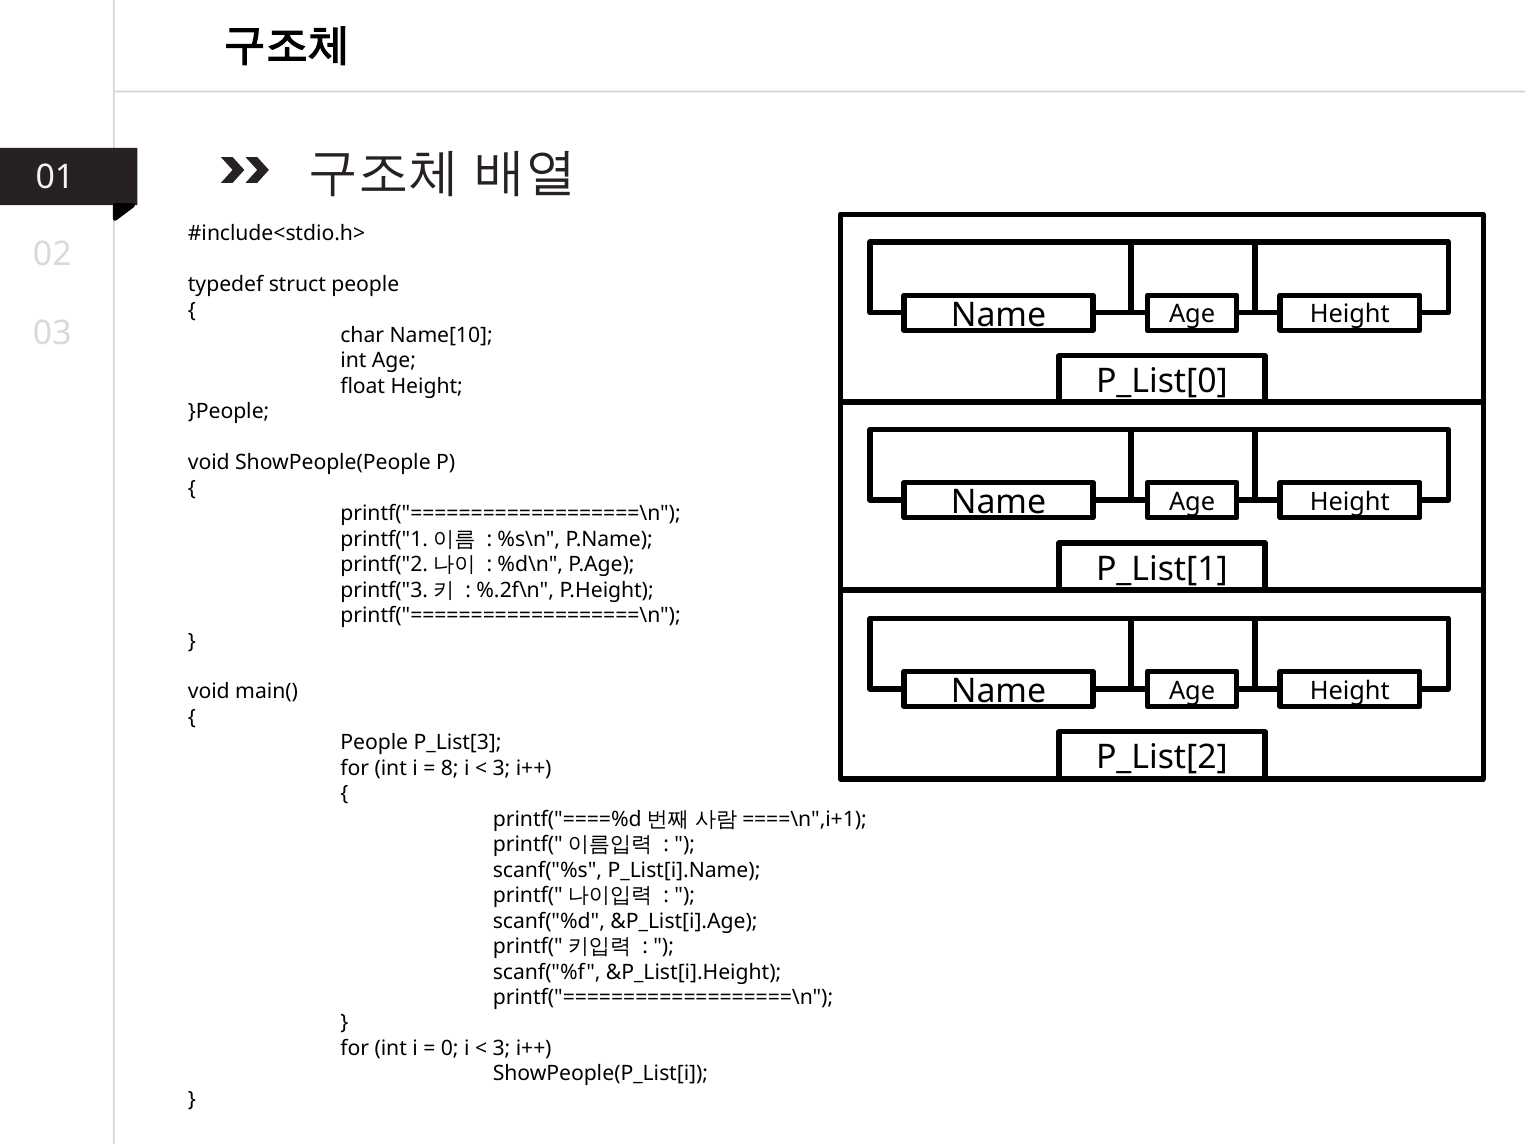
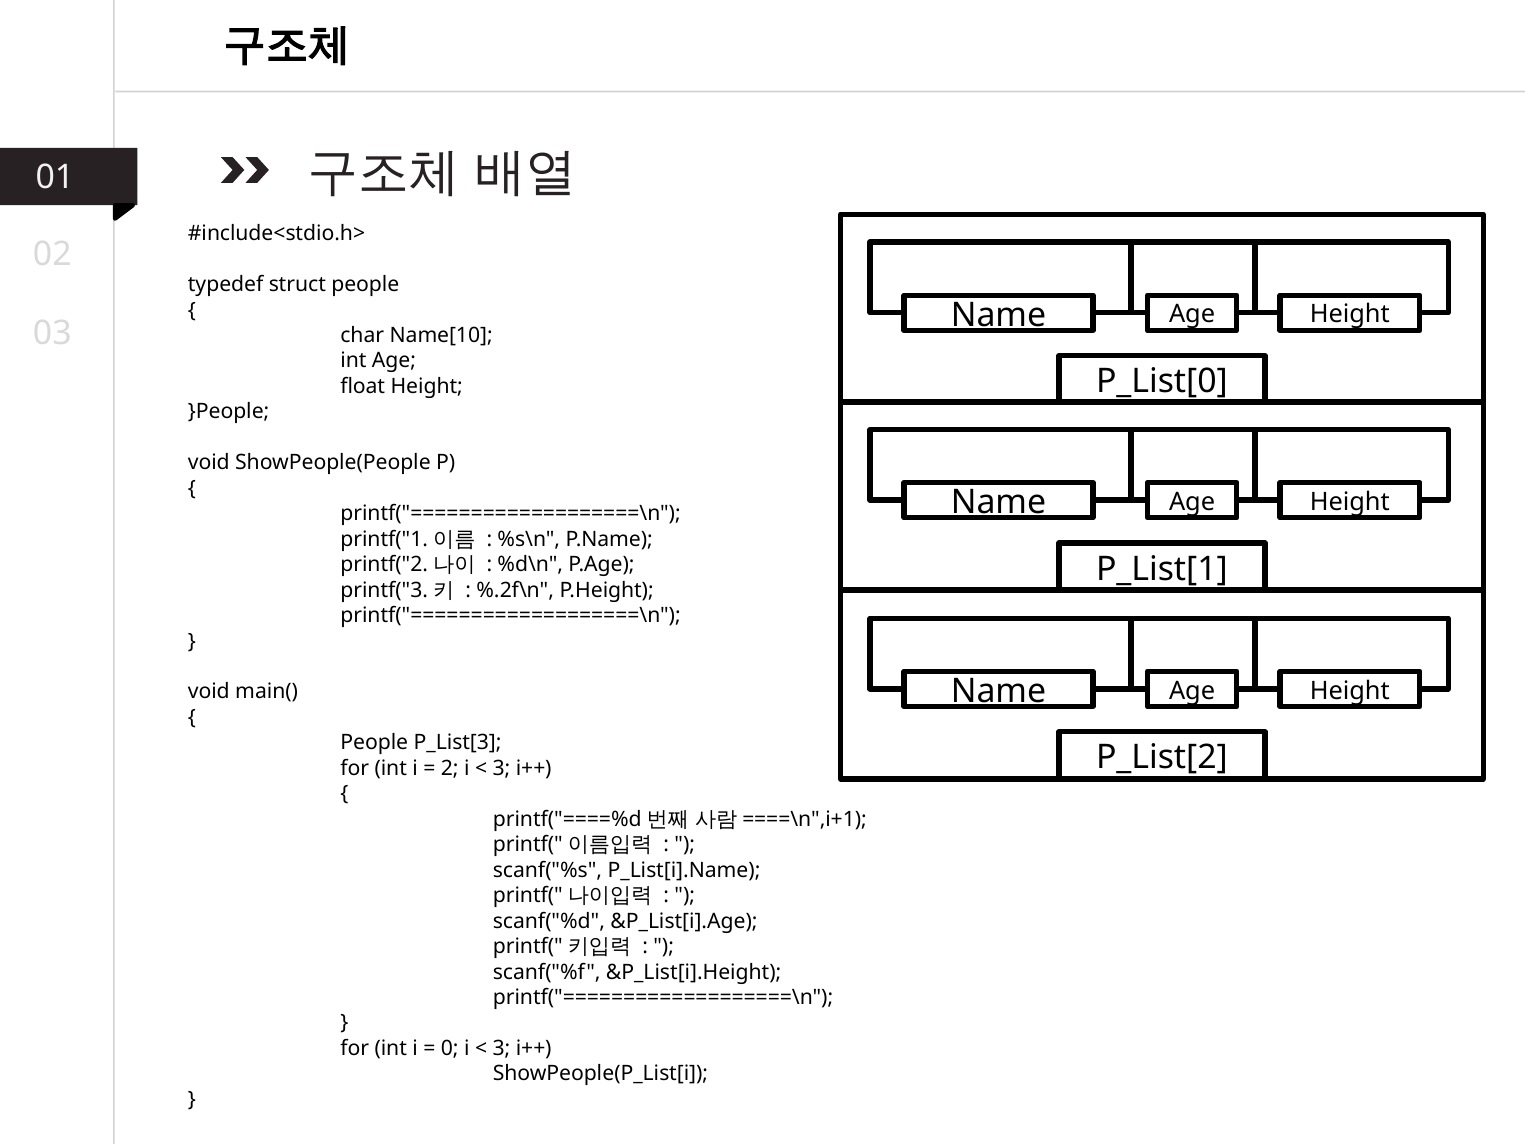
8: 8 -> 2 (450, 768)
